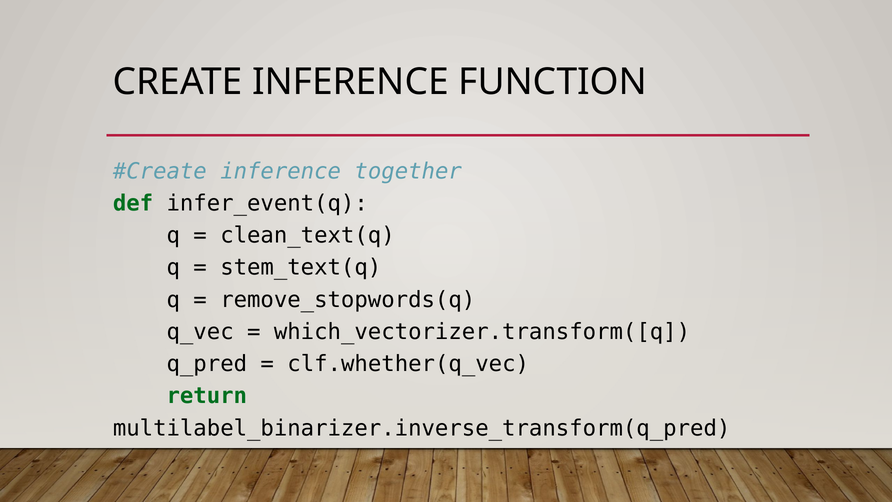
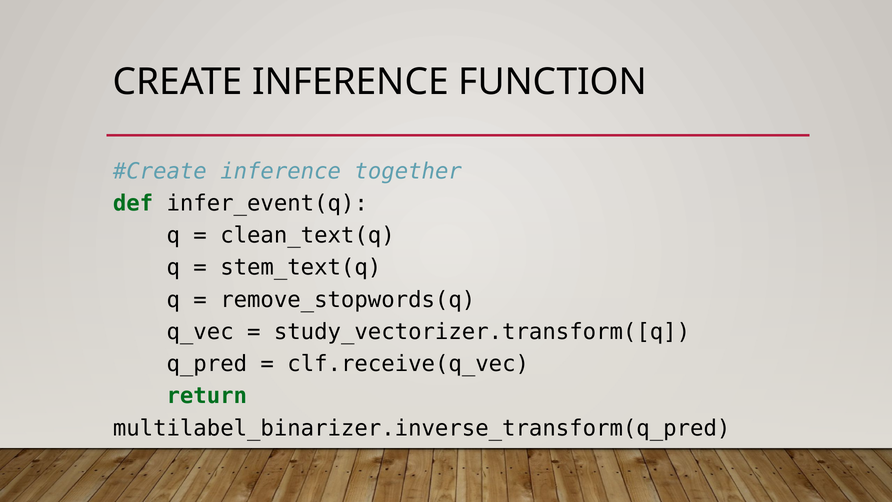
which_vectorizer.transform([q: which_vectorizer.transform([q -> study_vectorizer.transform([q (482, 332)
clf.whether(q_vec: clf.whether(q_vec -> clf.receive(q_vec (408, 364)
